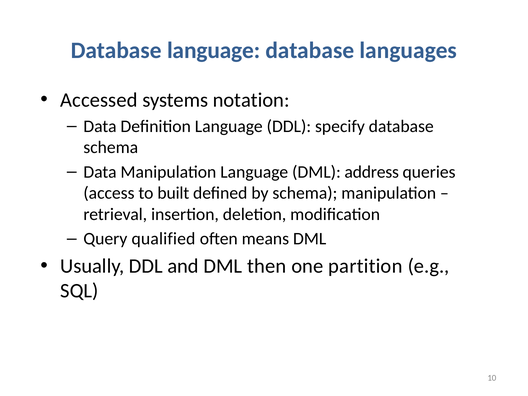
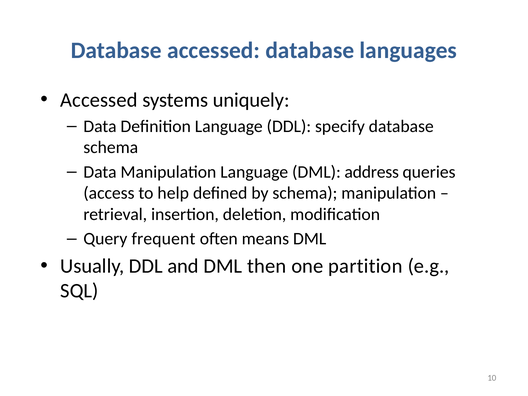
Database language: language -> accessed (214, 50)
notation: notation -> uniquely (251, 100)
built: built -> help (173, 193)
qualified: qualified -> frequent (163, 239)
